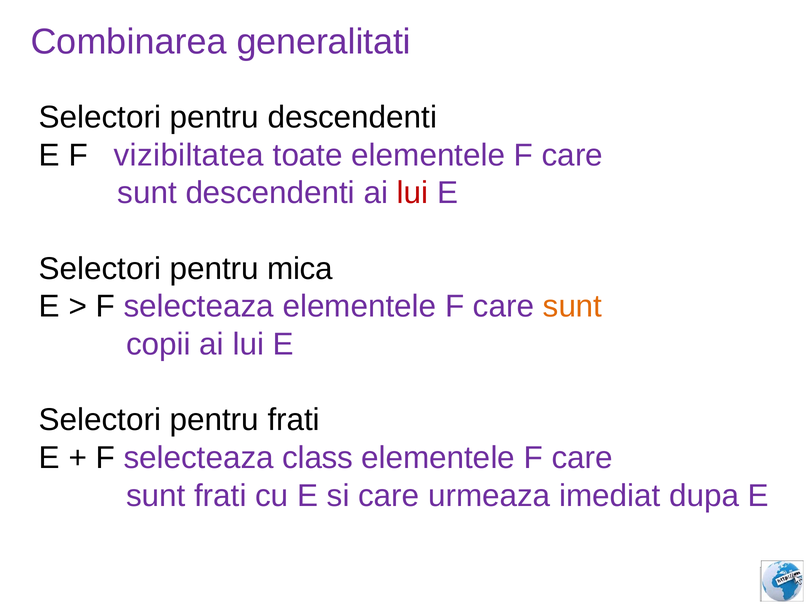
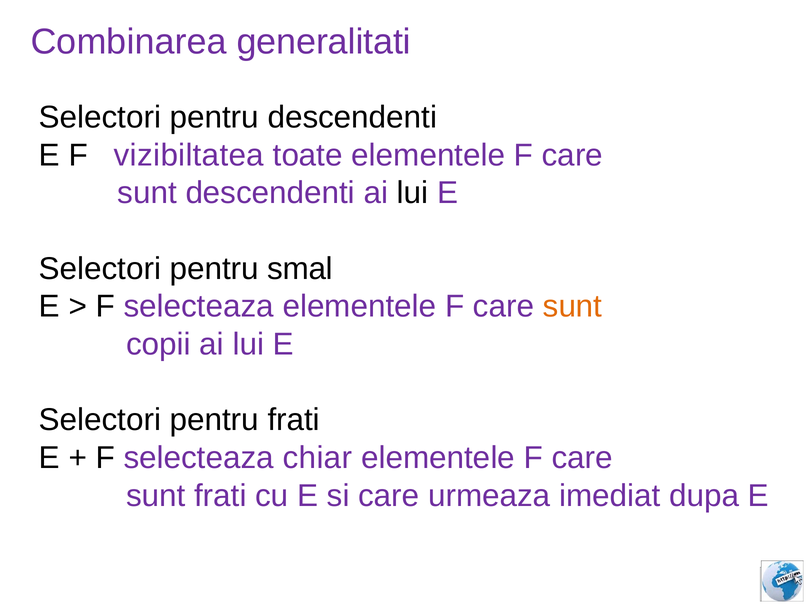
lui colour: red -> black (413, 193)
mica: mica -> smal (300, 268)
class: class -> chiar (317, 458)
